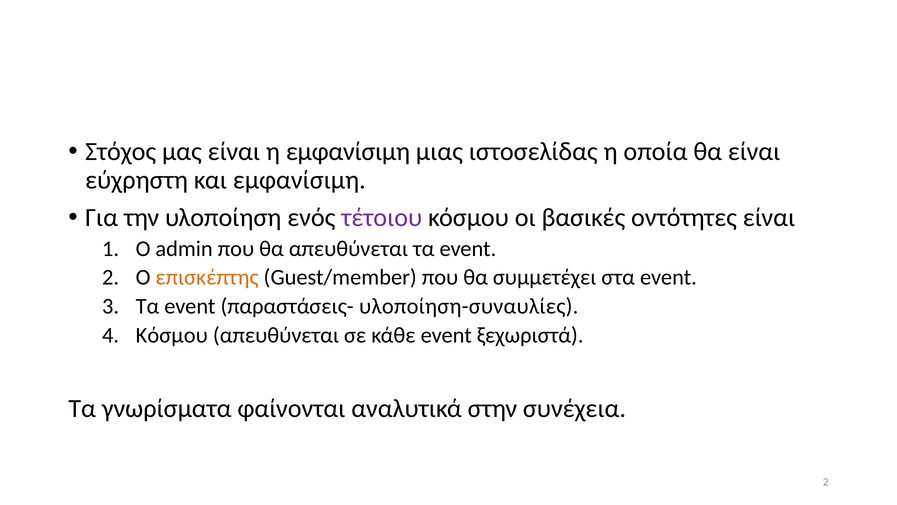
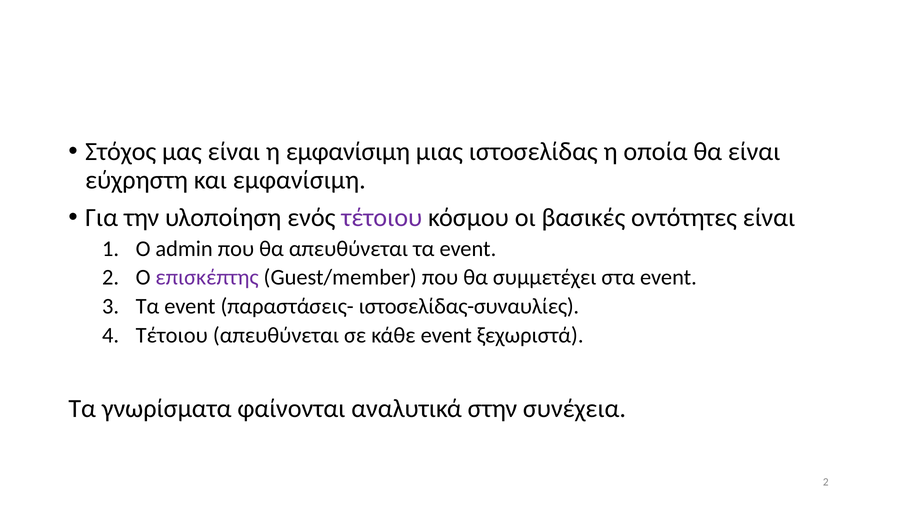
επισκέπτης colour: orange -> purple (207, 277)
υλοποίηση-συναυλίες: υλοποίηση-συναυλίες -> ιστοσελίδας-συναυλίες (469, 306)
Κόσμου: Κόσμου -> Τέτοιου (172, 335)
